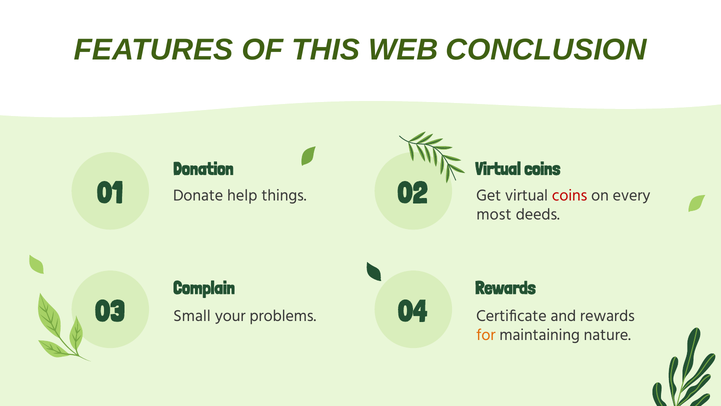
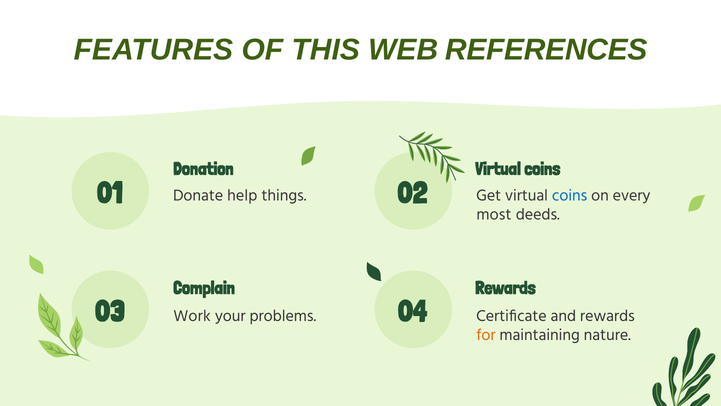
CONCLUSION: CONCLUSION -> REFERENCES (546, 50)
coins colour: red -> blue (570, 195)
Small: Small -> Work (192, 316)
